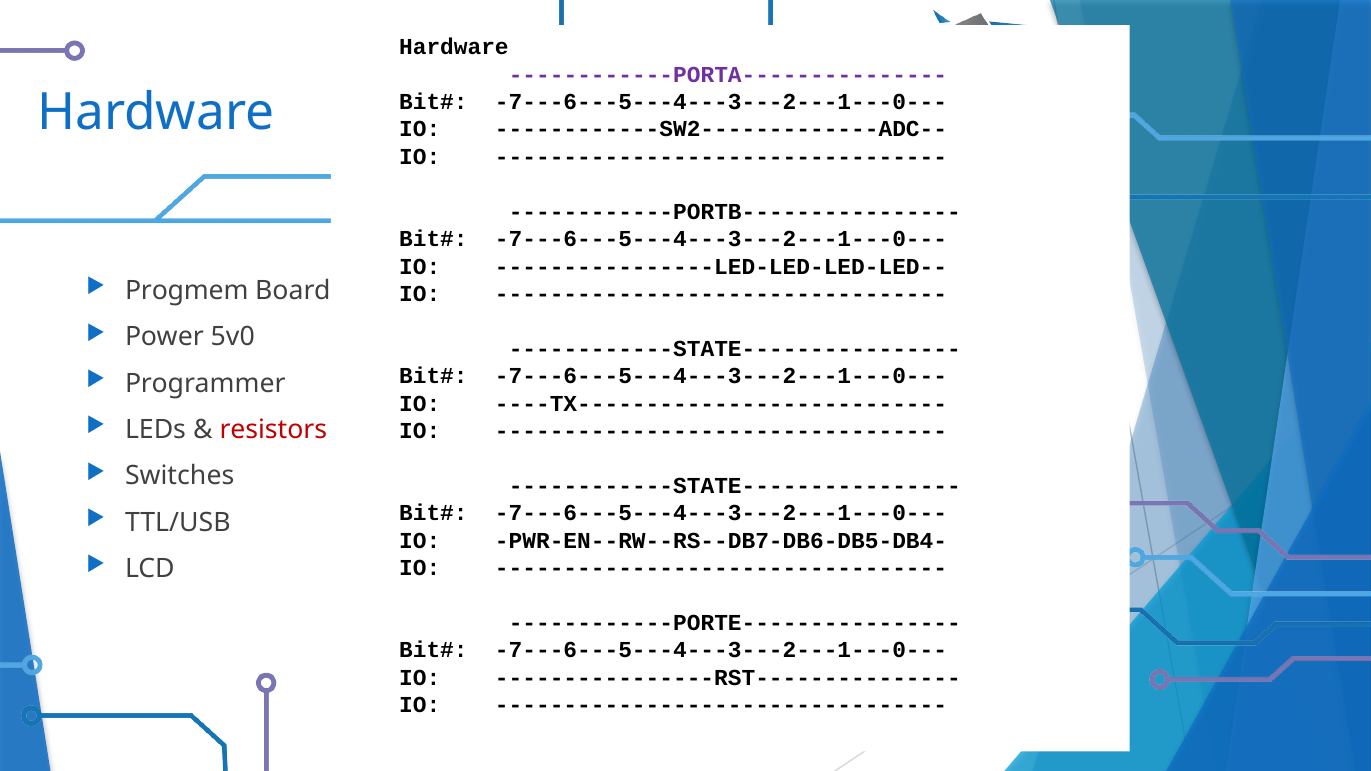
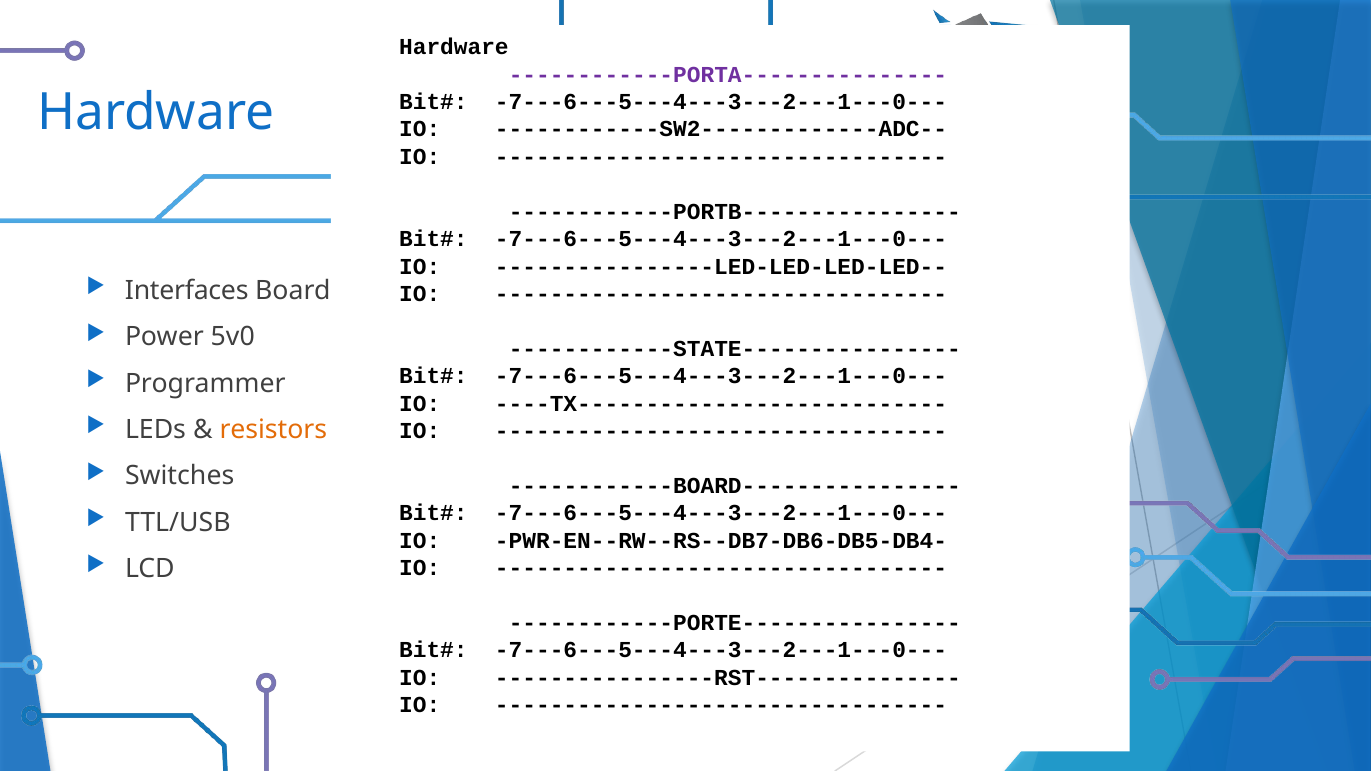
Progmem: Progmem -> Interfaces (187, 291)
resistors colour: red -> orange (273, 430)
------------STATE----------------: ------------STATE---------------- -> ------------BOARD---------------- (735, 486)
